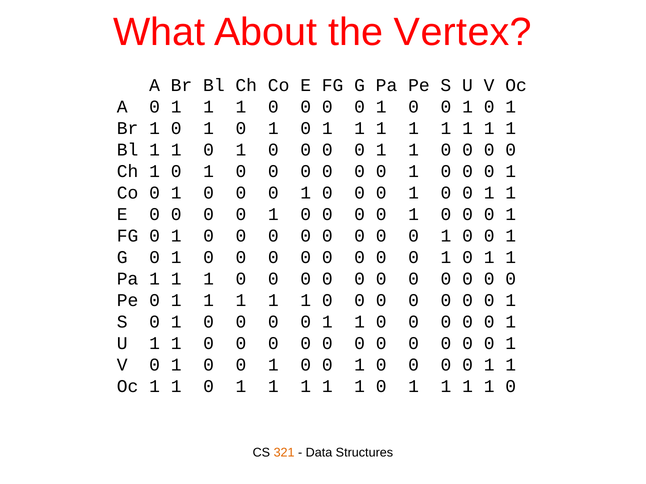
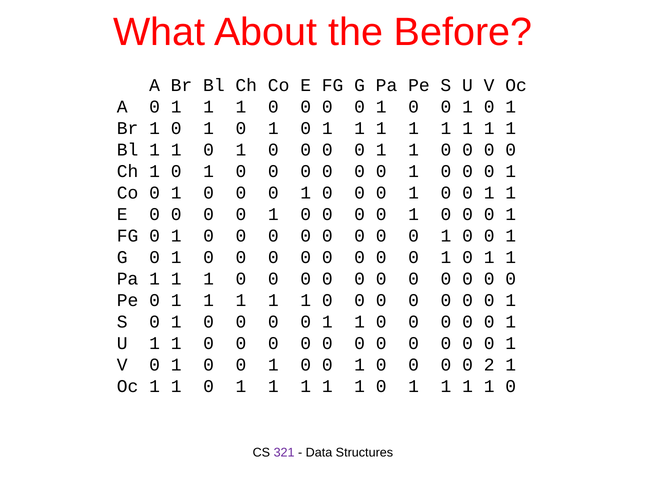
Vertex: Vertex -> Before (463, 32)
1: 1 -> 2 (489, 365)
321 colour: orange -> purple (284, 453)
